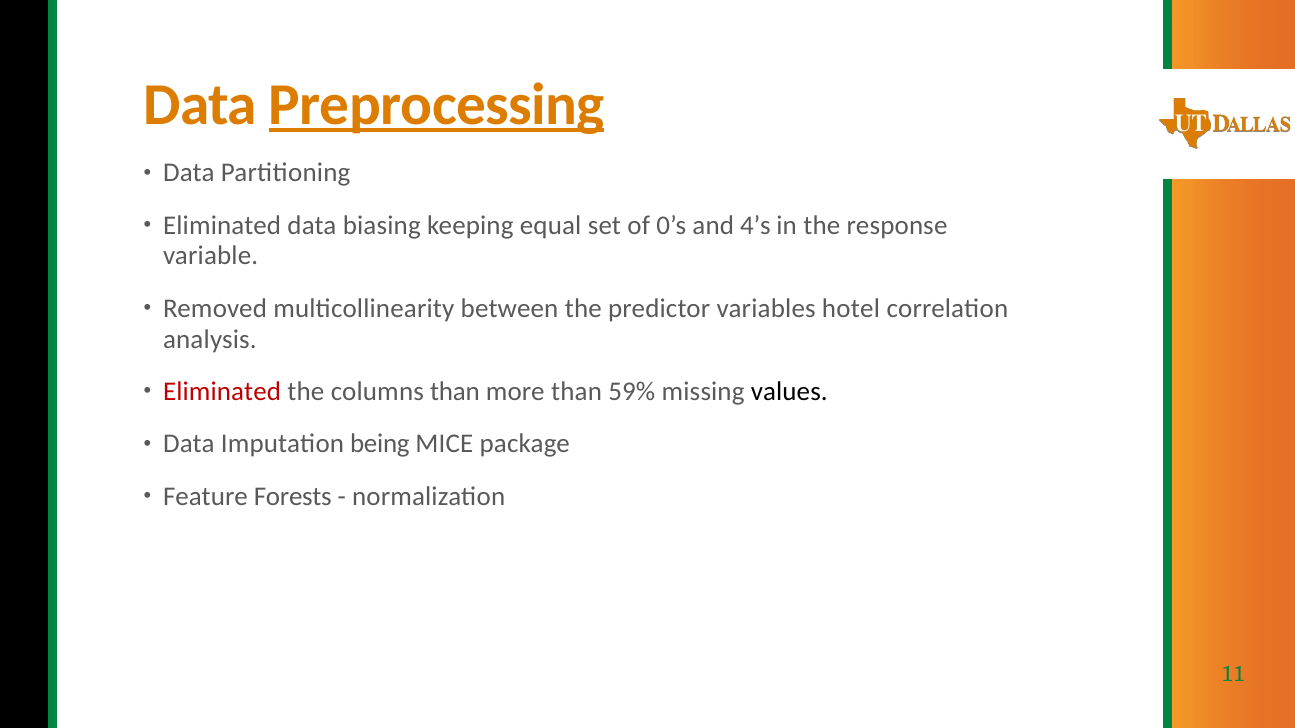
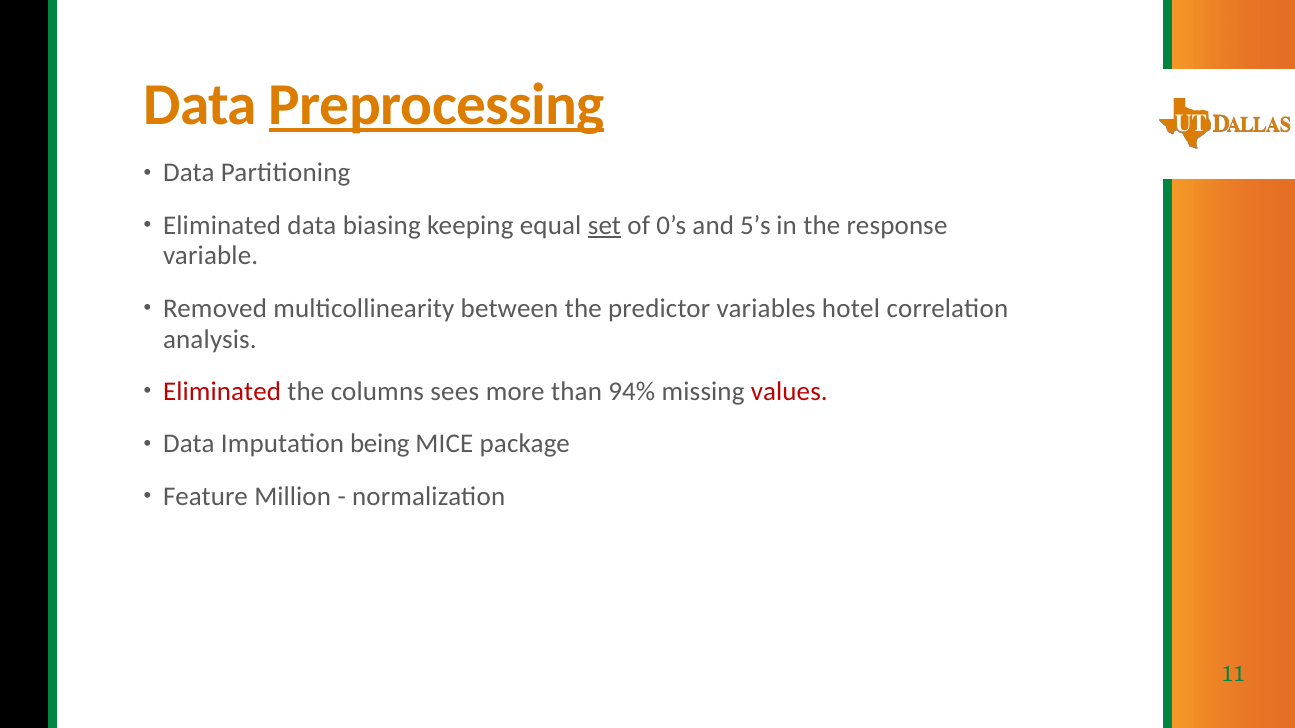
set underline: none -> present (604, 225)
4’s: 4’s -> 5’s (755, 225)
columns than: than -> sees (455, 392)
59%: 59% -> 94% (632, 392)
values colour: black -> red (789, 392)
Forests: Forests -> Million (293, 496)
